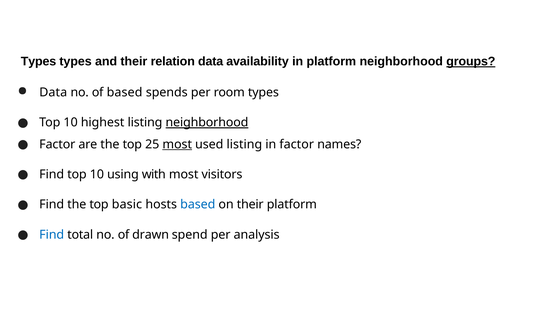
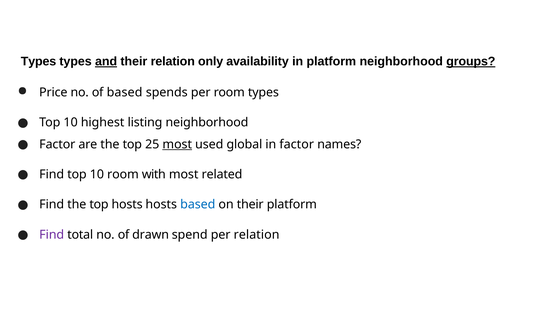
and underline: none -> present (106, 62)
relation data: data -> only (211, 62)
Data: Data -> Price (53, 92)
neighborhood underline: present -> none (207, 123)
used listing: listing -> global (244, 144)
10 using: using -> room (123, 175)
visitors: visitors -> related (222, 175)
top basic: basic -> hosts (127, 205)
Find colour: blue -> purple (52, 235)
per analysis: analysis -> relation (257, 235)
